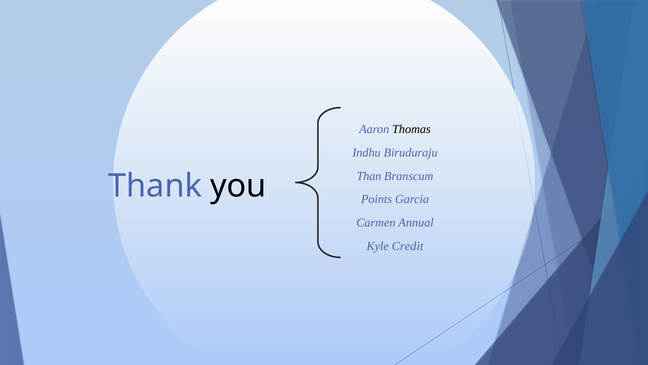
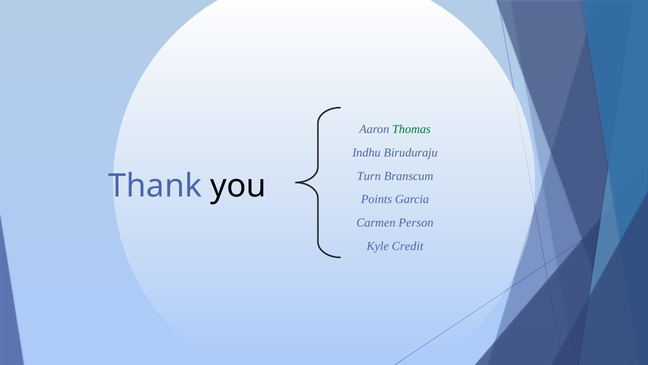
Thomas colour: black -> green (411, 129)
Than: Than -> Turn (369, 176)
Annual: Annual -> Person (416, 223)
